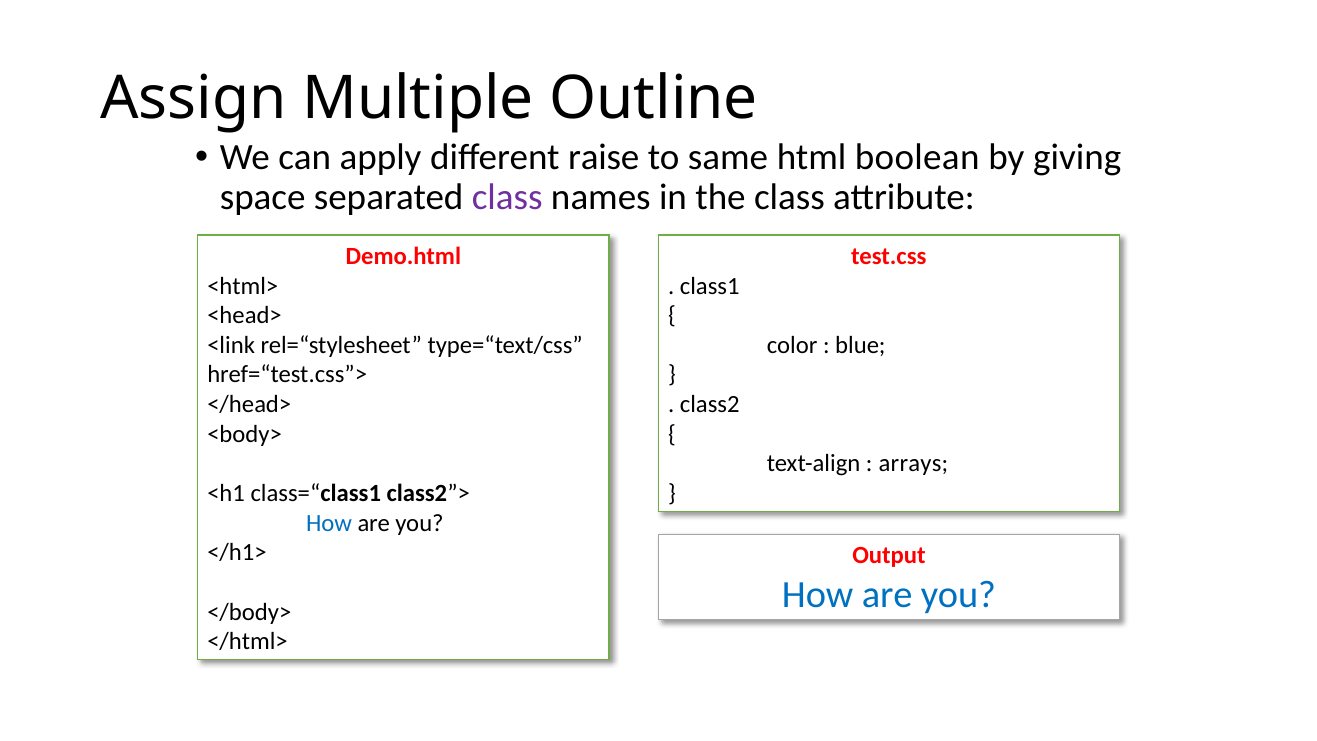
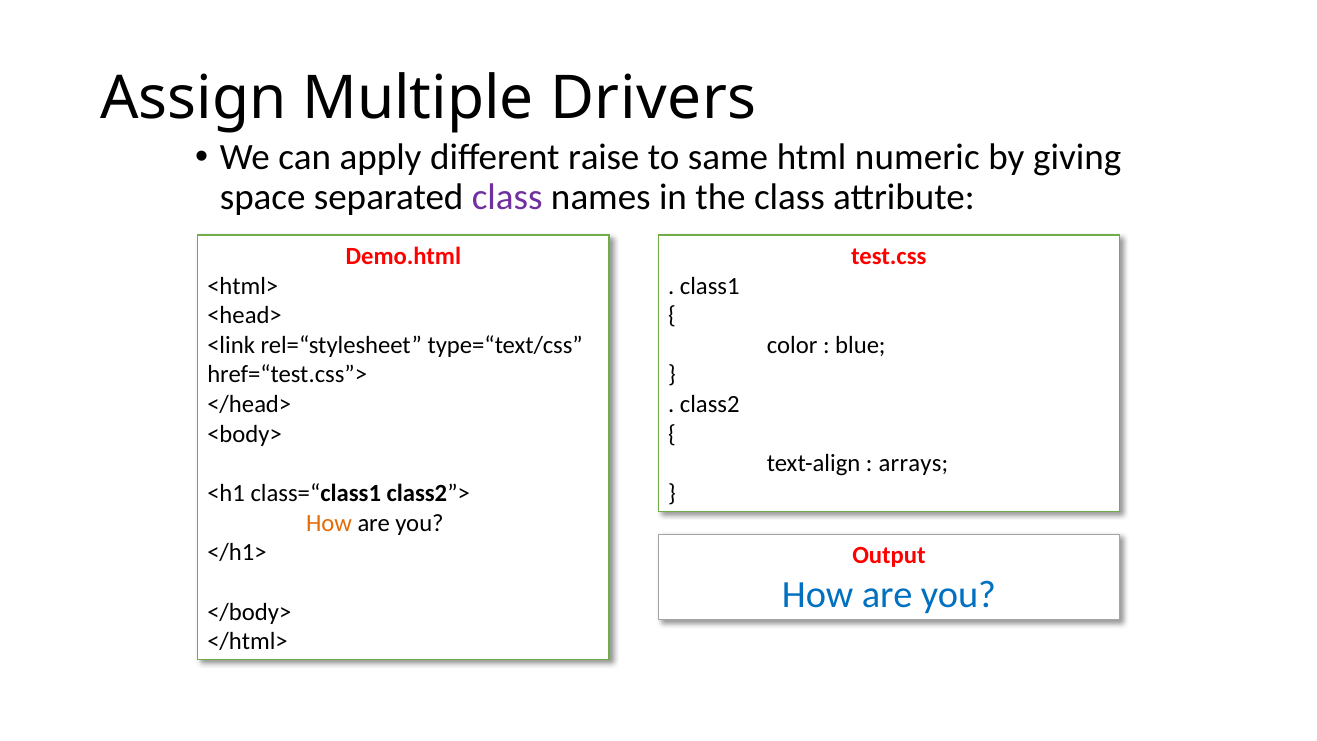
Outline: Outline -> Drivers (653, 98)
boolean: boolean -> numeric (917, 157)
How colour: blue -> orange (329, 523)
